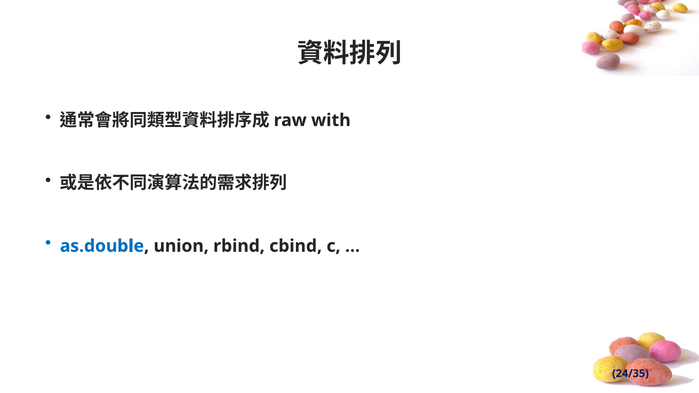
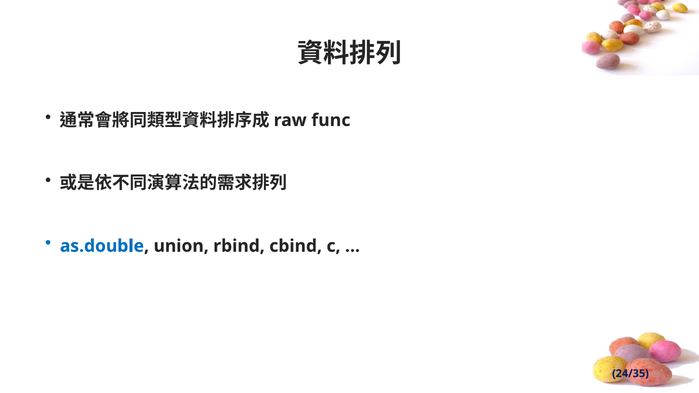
with: with -> func (331, 120)
